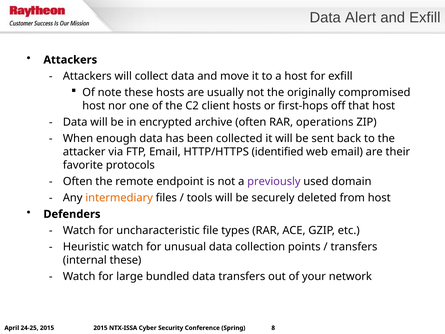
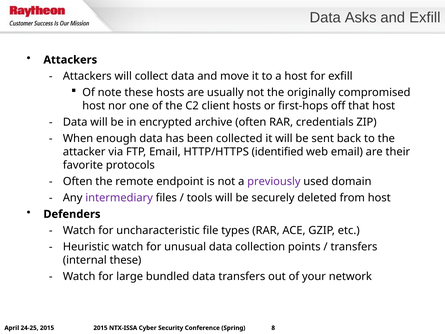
Alert: Alert -> Asks (361, 18)
operations: operations -> credentials (325, 122)
intermediary colour: orange -> purple (119, 198)
